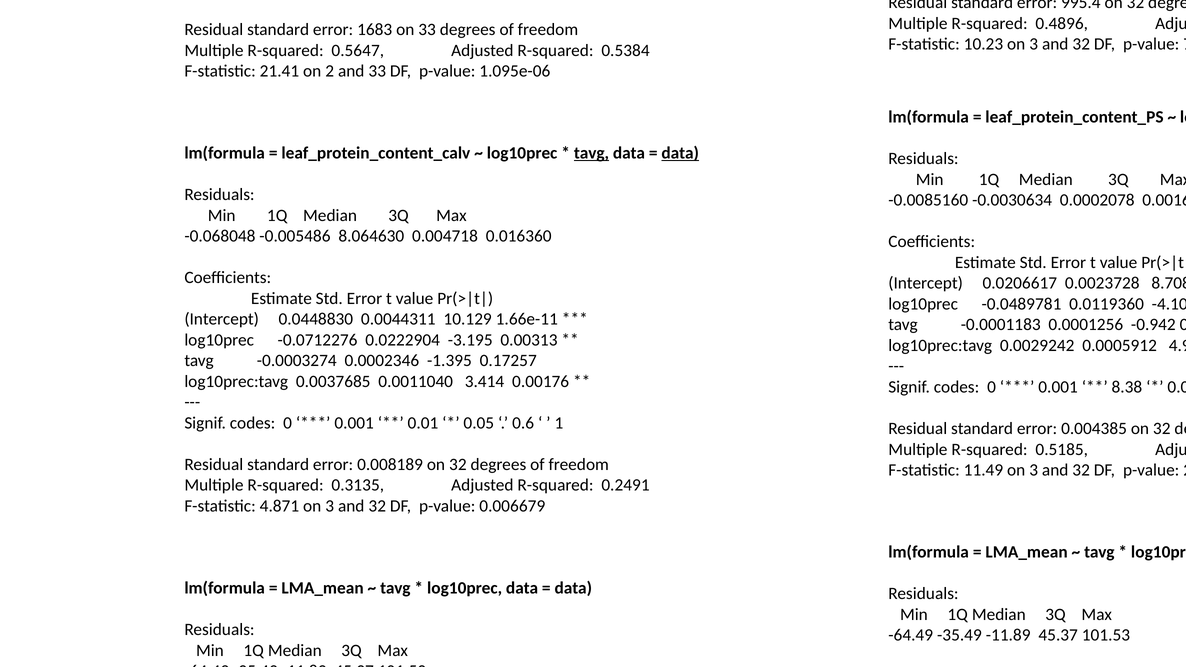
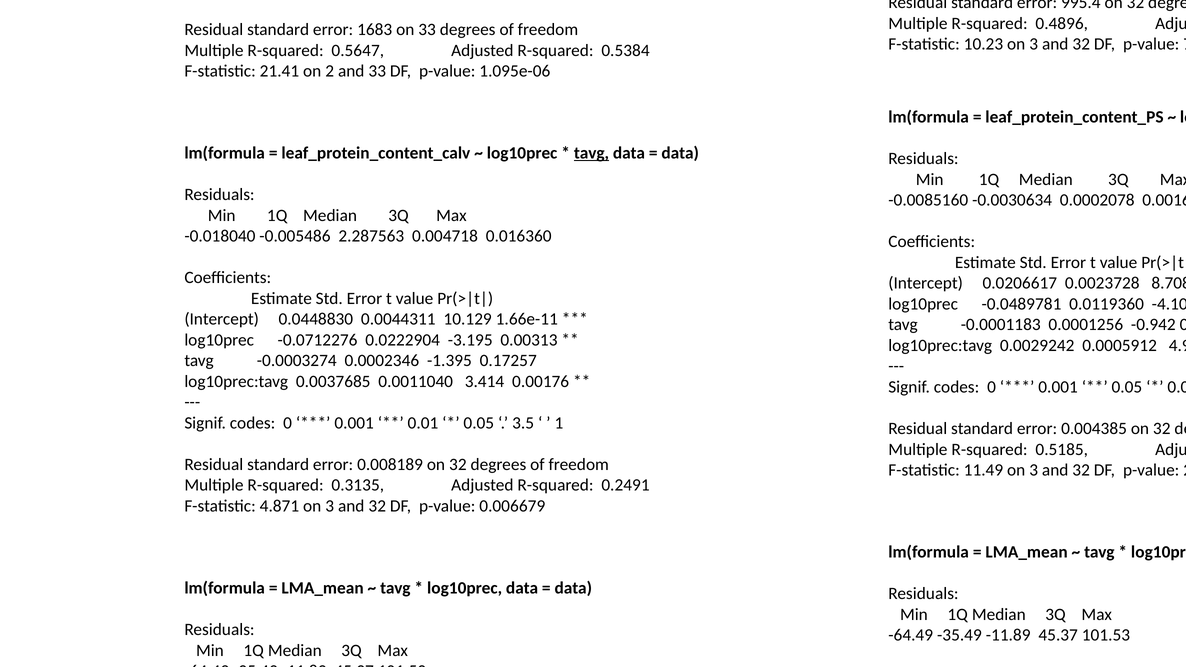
data underline: present -> none (680, 153)
-0.068048: -0.068048 -> -0.018040 (220, 236)
8.064630: 8.064630 -> 2.287563 (371, 236)
8.38: 8.38 -> 0.05 (1127, 387)
0.6: 0.6 -> 3.5 (523, 423)
